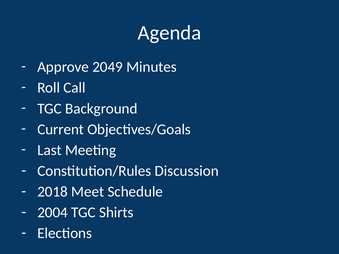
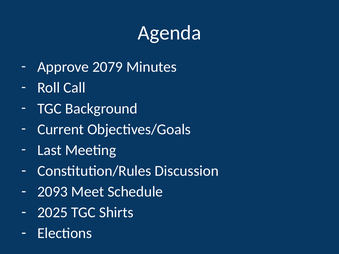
2049: 2049 -> 2079 (108, 67)
2018: 2018 -> 2093 (53, 192)
2004: 2004 -> 2025 (53, 213)
